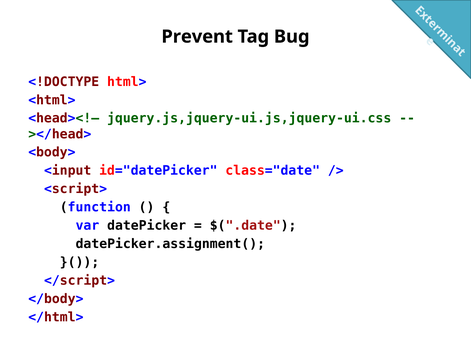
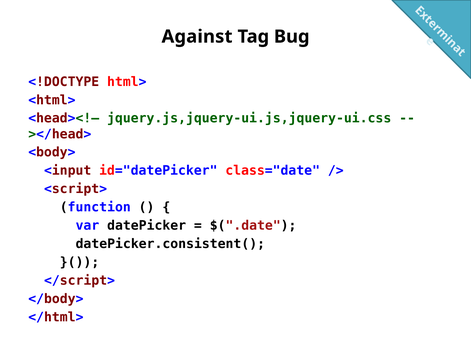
Prevent: Prevent -> Against (197, 37)
datePicker.assignment(: datePicker.assignment( -> datePicker.consistent( (170, 244)
